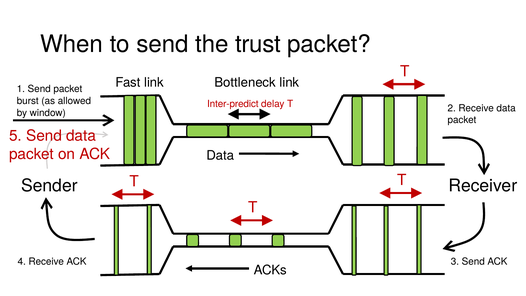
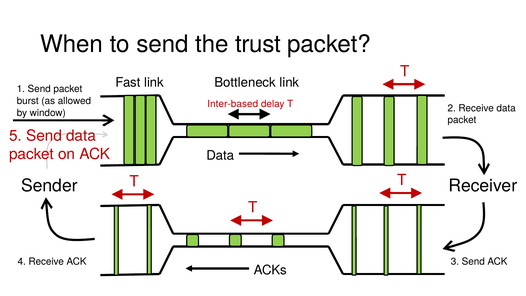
Inter-predict: Inter-predict -> Inter-based (233, 104)
